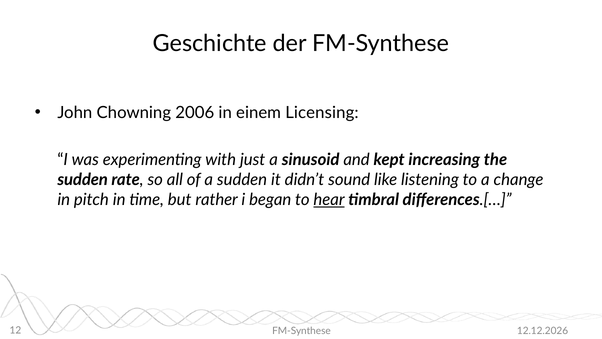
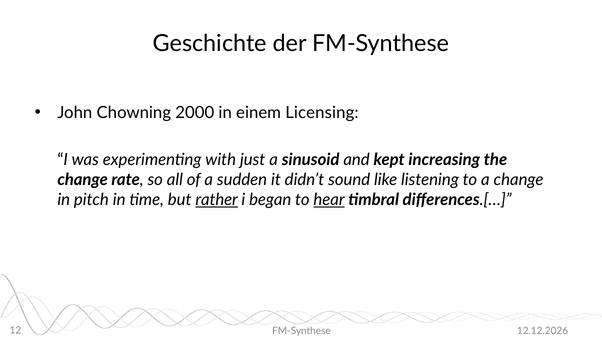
2006: 2006 -> 2000 (195, 112)
sudden: sudden -> change (83, 179)
rather underline: none -> present (217, 200)
